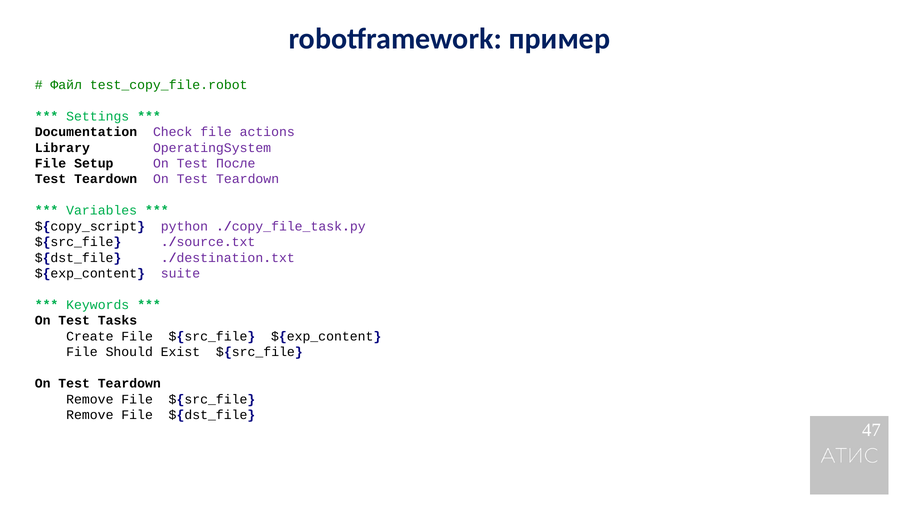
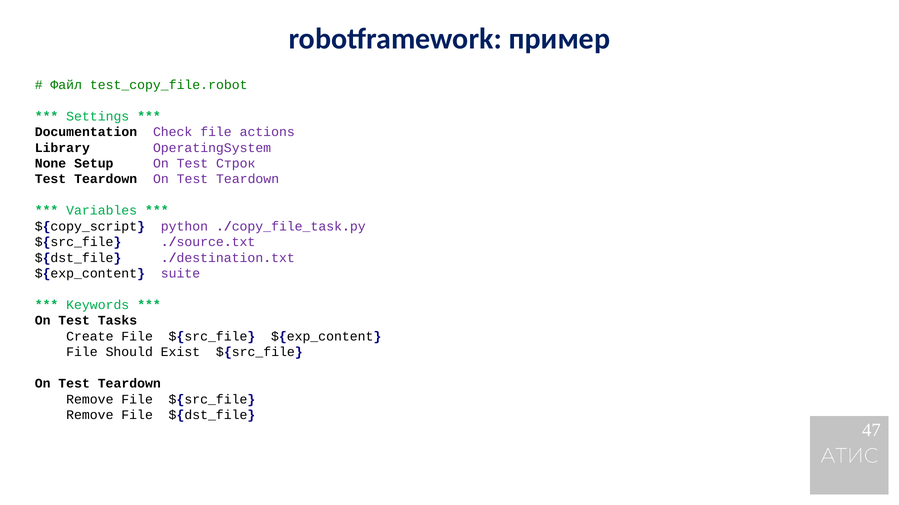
File: File -> None (50, 164)
После: После -> Строк (236, 164)
